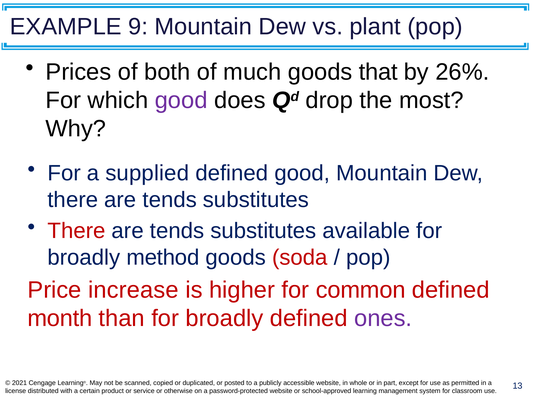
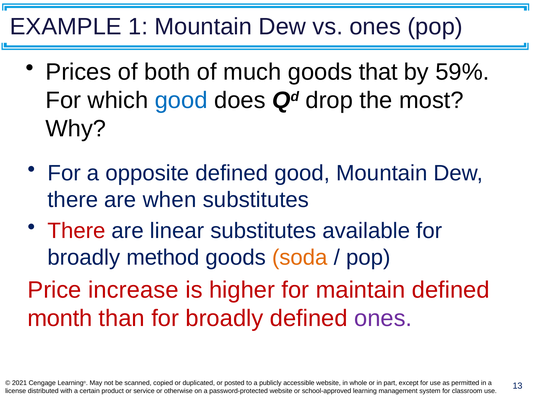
9: 9 -> 1 (138, 27)
vs plant: plant -> ones (375, 27)
26%: 26% -> 59% (462, 72)
good colour: purple -> blue (181, 100)
supplied: supplied -> opposite (147, 173)
tends: tends -> when (170, 200)
tends: tends -> linear (177, 231)
soda colour: red -> orange (300, 257)
common: common -> maintain (361, 290)
